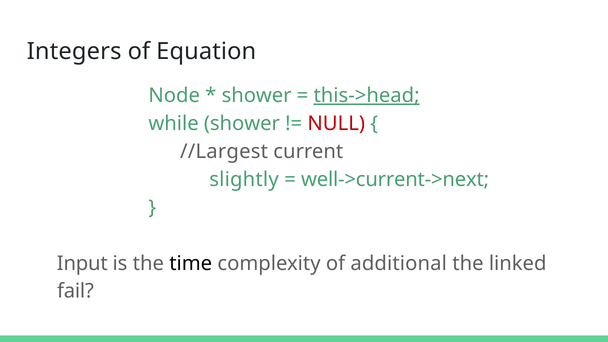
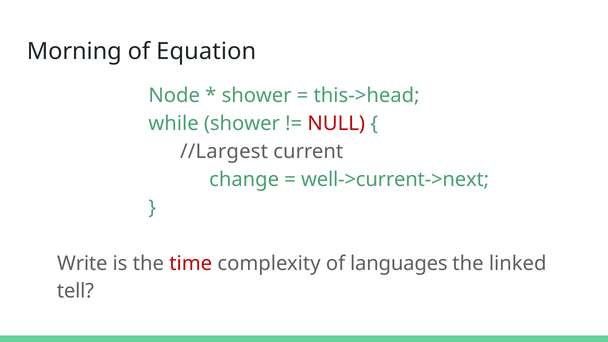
Integers: Integers -> Morning (74, 52)
this->head underline: present -> none (367, 96)
slightly: slightly -> change (244, 179)
Input: Input -> Write (82, 263)
time colour: black -> red (191, 263)
additional: additional -> languages (399, 263)
fail: fail -> tell (75, 291)
